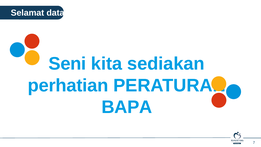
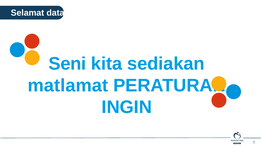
perhatian: perhatian -> matlamat (68, 85)
BAPA: BAPA -> INGIN (127, 107)
